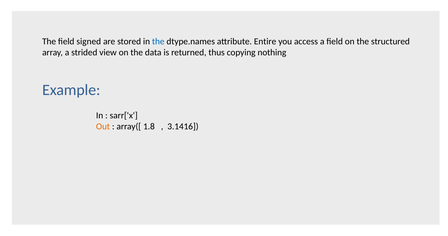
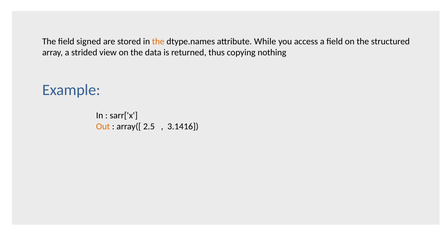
the colour: blue -> orange (158, 42)
Entire: Entire -> While (265, 42)
1.8: 1.8 -> 2.5 (149, 126)
